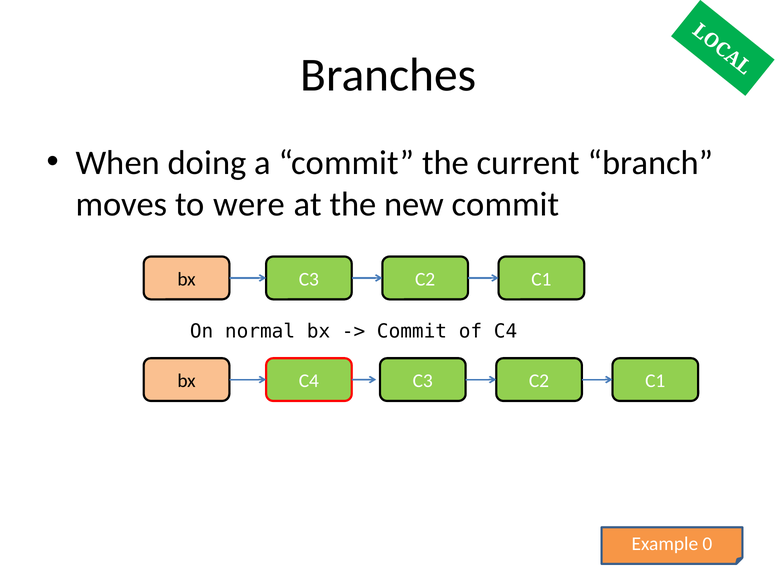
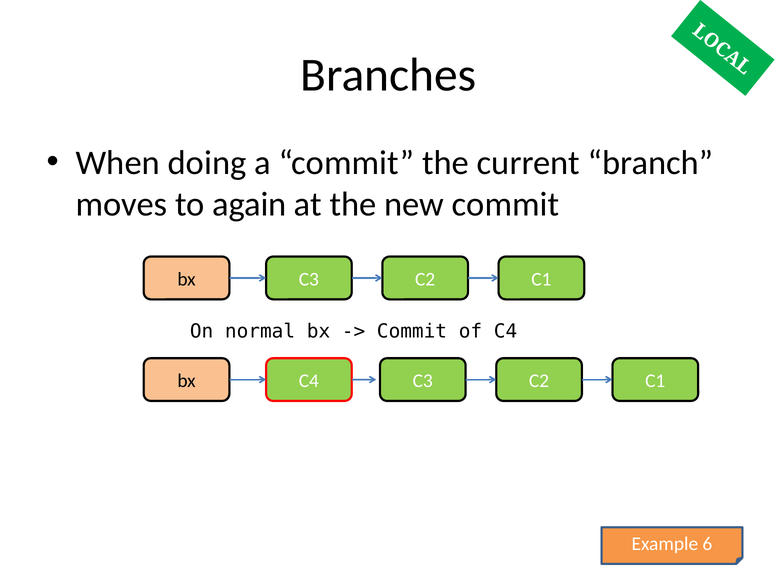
were: were -> again (249, 204)
0: 0 -> 6 (707, 545)
